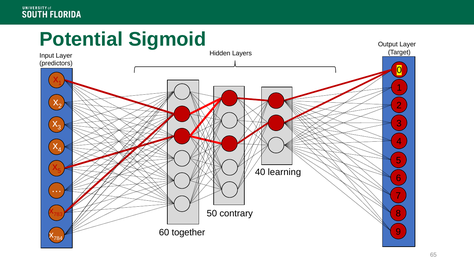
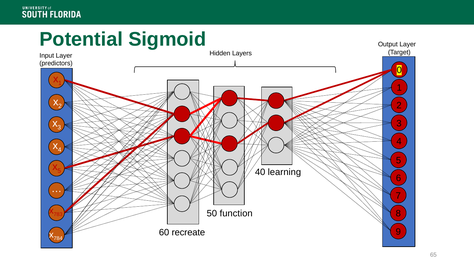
contrary: contrary -> function (236, 213)
together: together -> recreate (188, 232)
